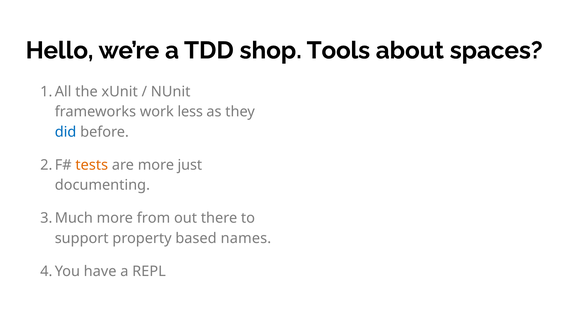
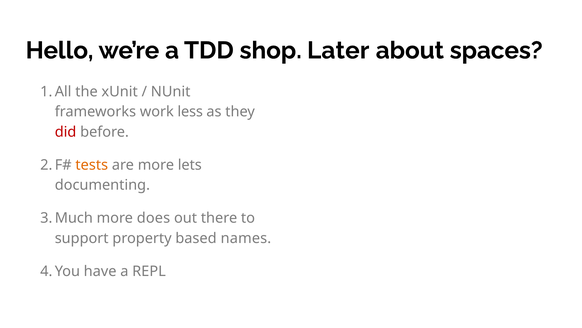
Tools: Tools -> Later (338, 50)
did colour: blue -> red (66, 132)
just: just -> lets (190, 165)
from: from -> does (153, 218)
